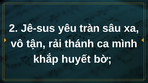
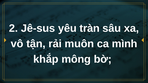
thánh: thánh -> muôn (79, 44)
huyết: huyết -> mông (76, 59)
